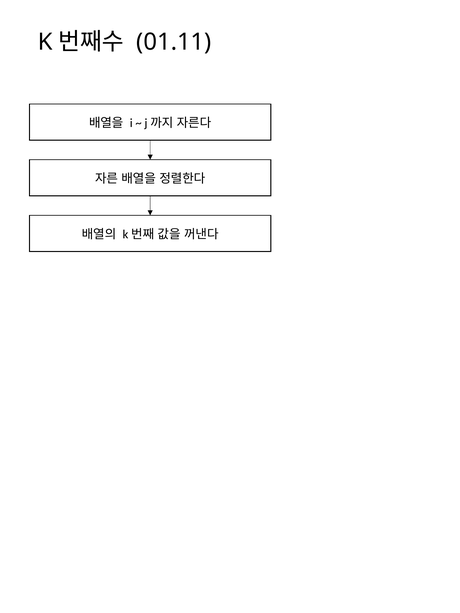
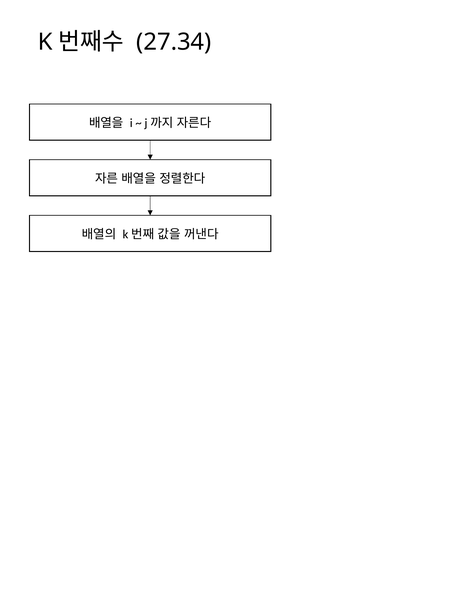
01.11: 01.11 -> 27.34 (174, 42)
